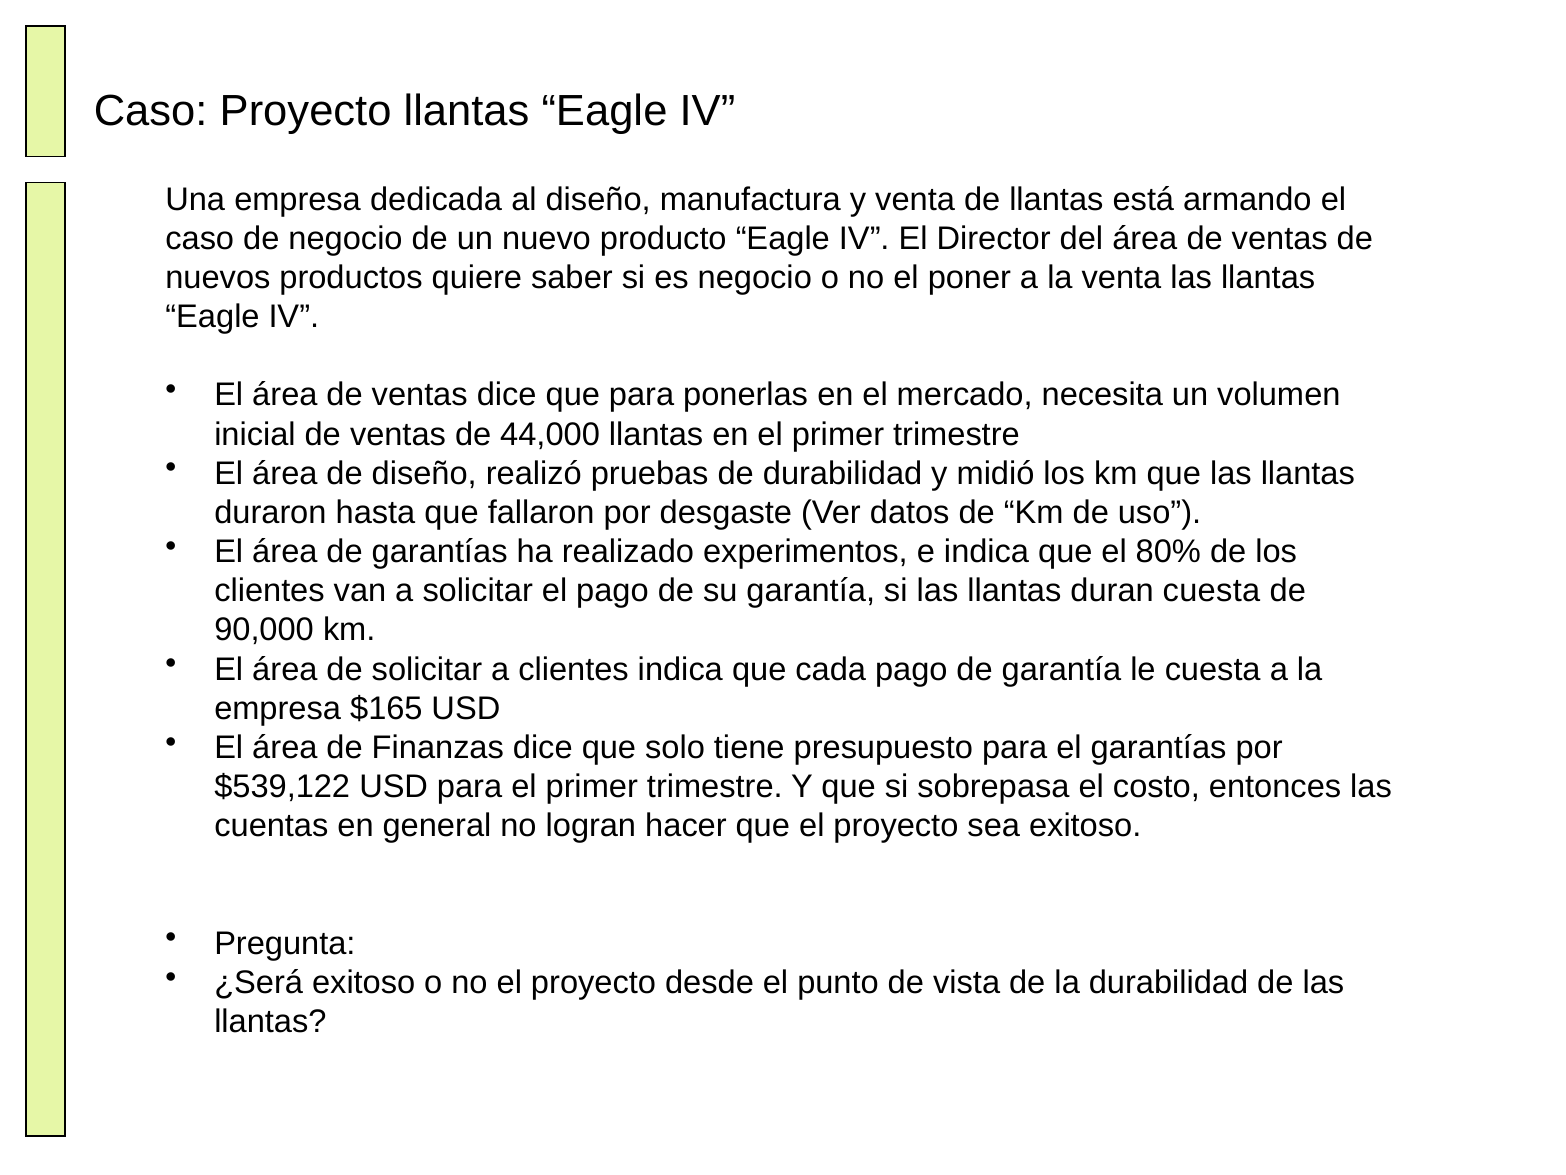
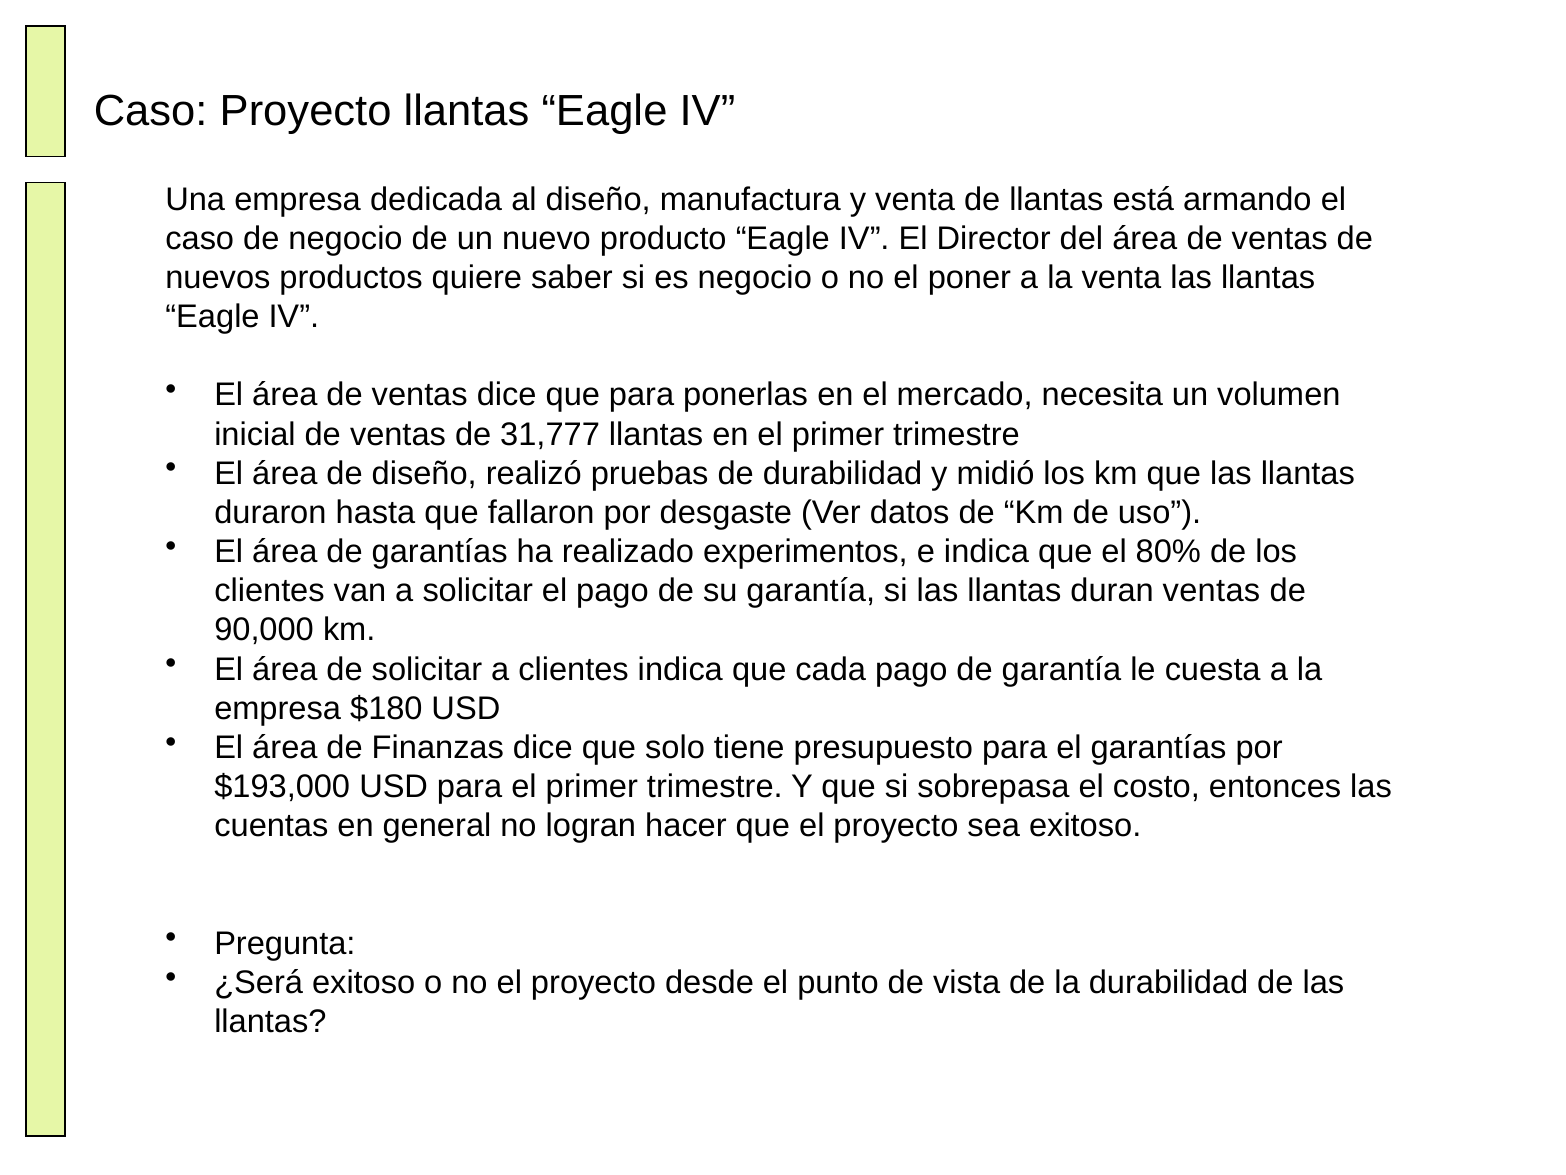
44,000: 44,000 -> 31,777 (550, 434)
duran cuesta: cuesta -> ventas (1211, 591)
$165: $165 -> $180 (386, 708)
$539,122: $539,122 -> $193,000 (282, 786)
